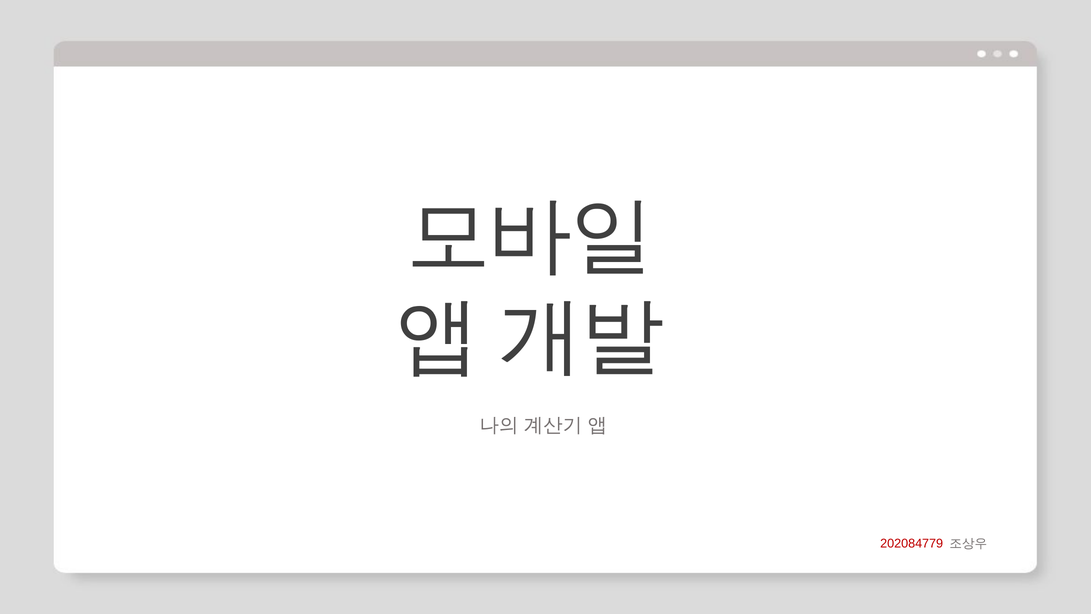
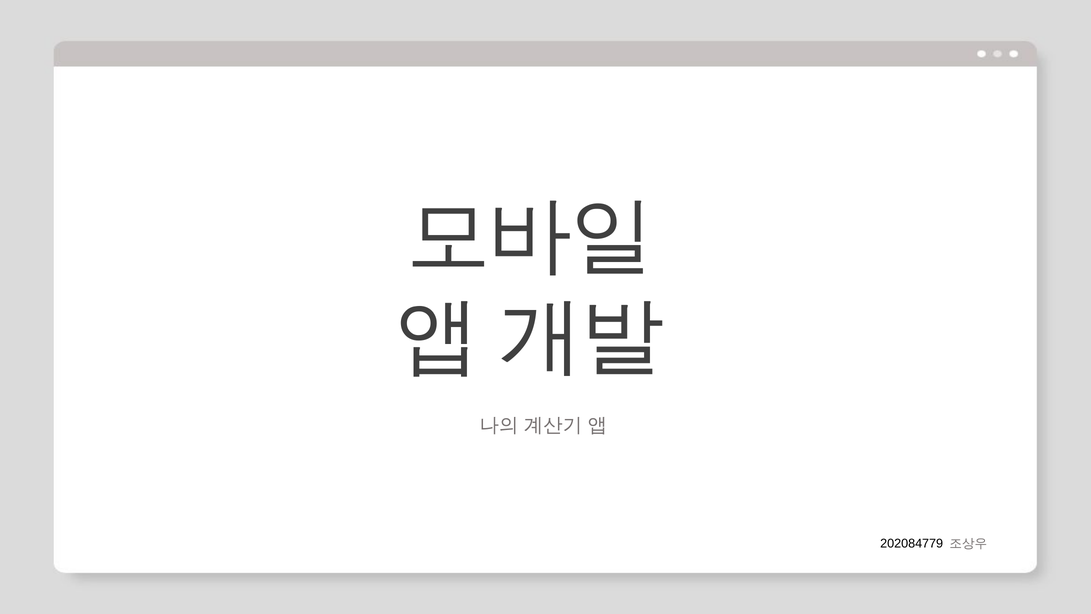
202084779 colour: red -> black (912, 543)
